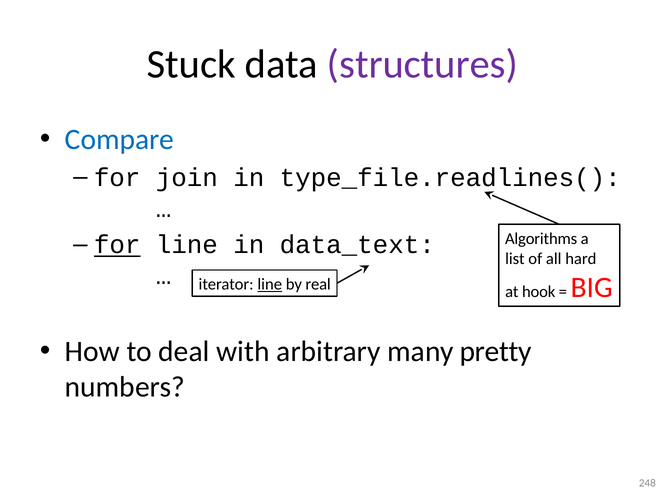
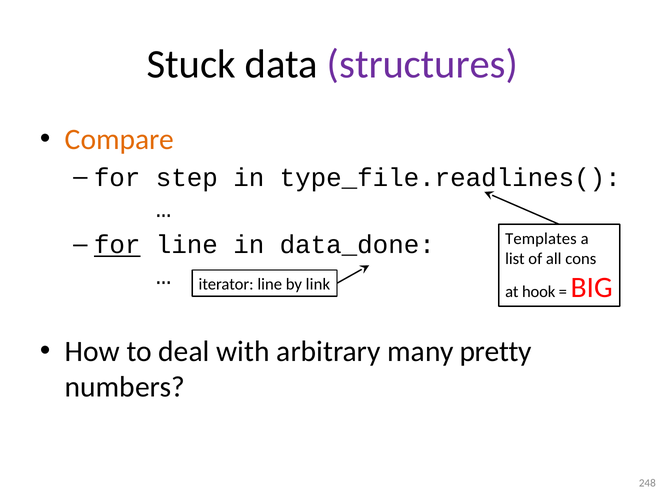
Compare colour: blue -> orange (119, 140)
join: join -> step (187, 178)
data_text: data_text -> data_done (357, 245)
Algorithms: Algorithms -> Templates (541, 239)
hard: hard -> cons (581, 259)
line underline: present -> none (270, 284)
real: real -> link (318, 284)
